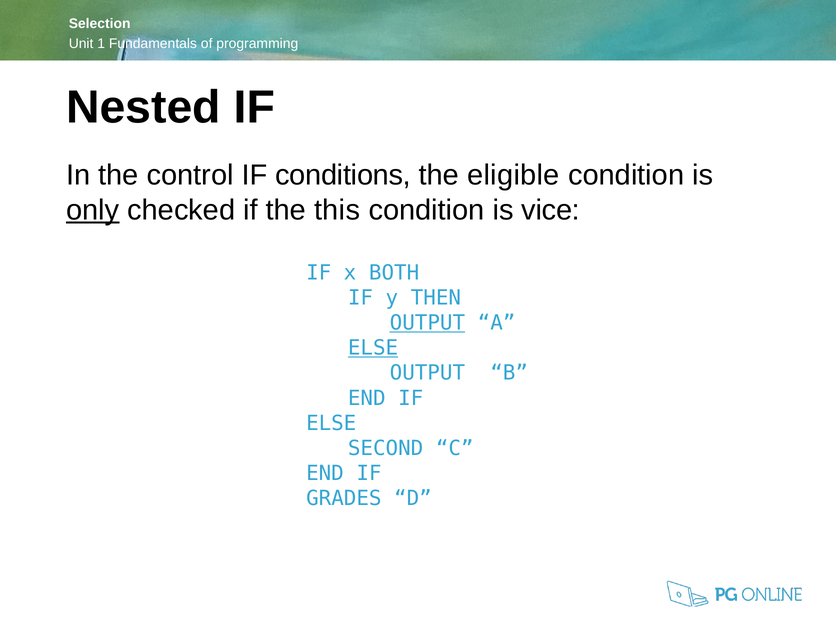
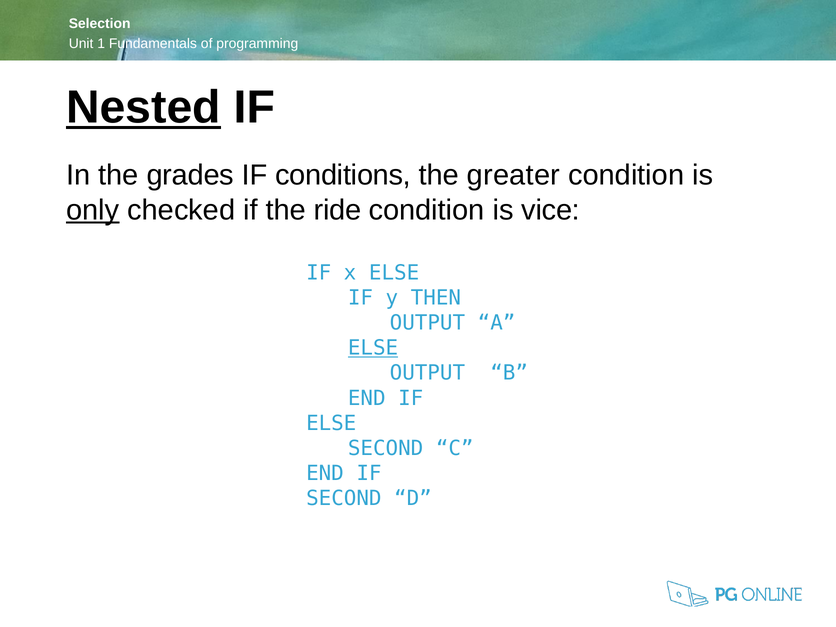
Nested underline: none -> present (144, 108)
control: control -> grades (190, 175)
eligible: eligible -> greater (513, 175)
this: this -> ride (337, 210)
x BOTH: BOTH -> ELSE (394, 273)
OUTPUT underline: present -> none (427, 323)
GRADES: GRADES -> SECOND (344, 498)
